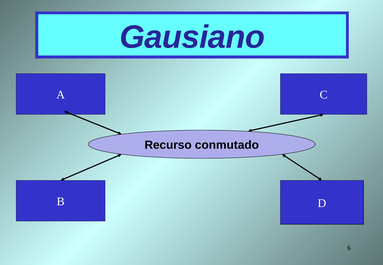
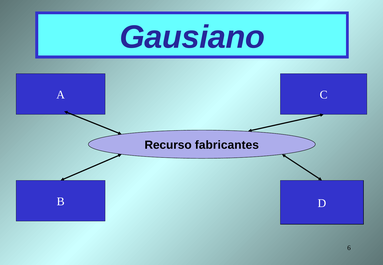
conmutado: conmutado -> fabricantes (227, 145)
